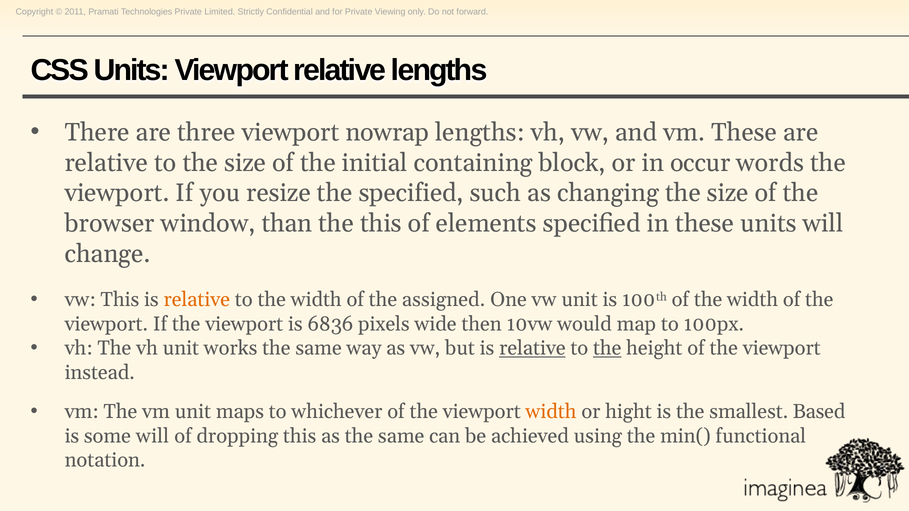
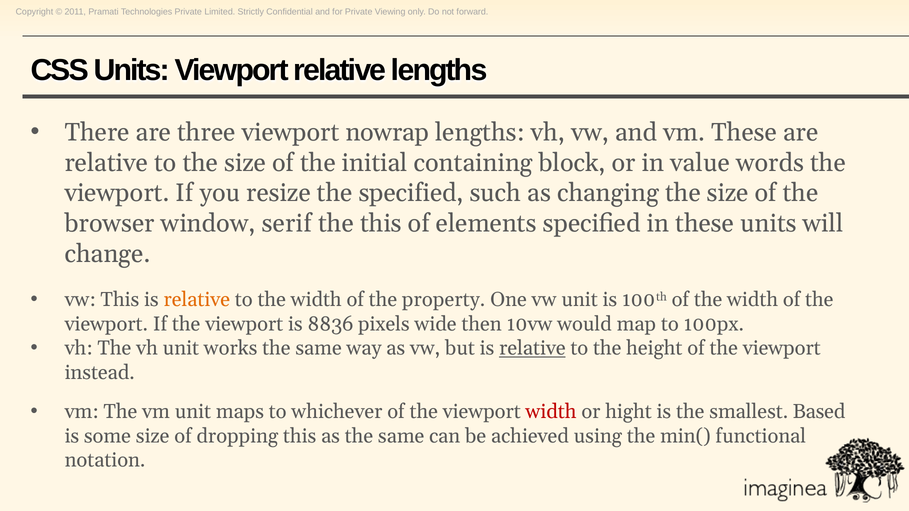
occur: occur -> value (700, 163)
than: than -> serif (287, 224)
assigned: assigned -> property (444, 300)
6836: 6836 -> 8836 (330, 324)
the underline: present -> none (607, 348)
width colour: orange -> red (551, 412)
some will: will -> size (153, 436)
